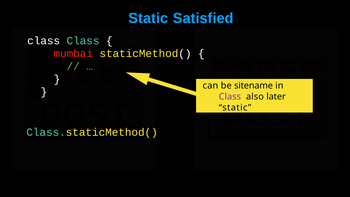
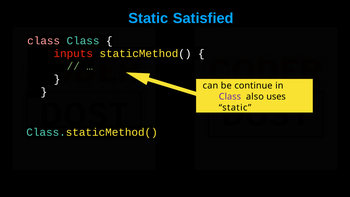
class colour: white -> pink (44, 41)
mumbai: mumbai -> inputs (73, 53)
sitename: sitename -> continue (253, 85)
later: later -> uses (276, 97)
